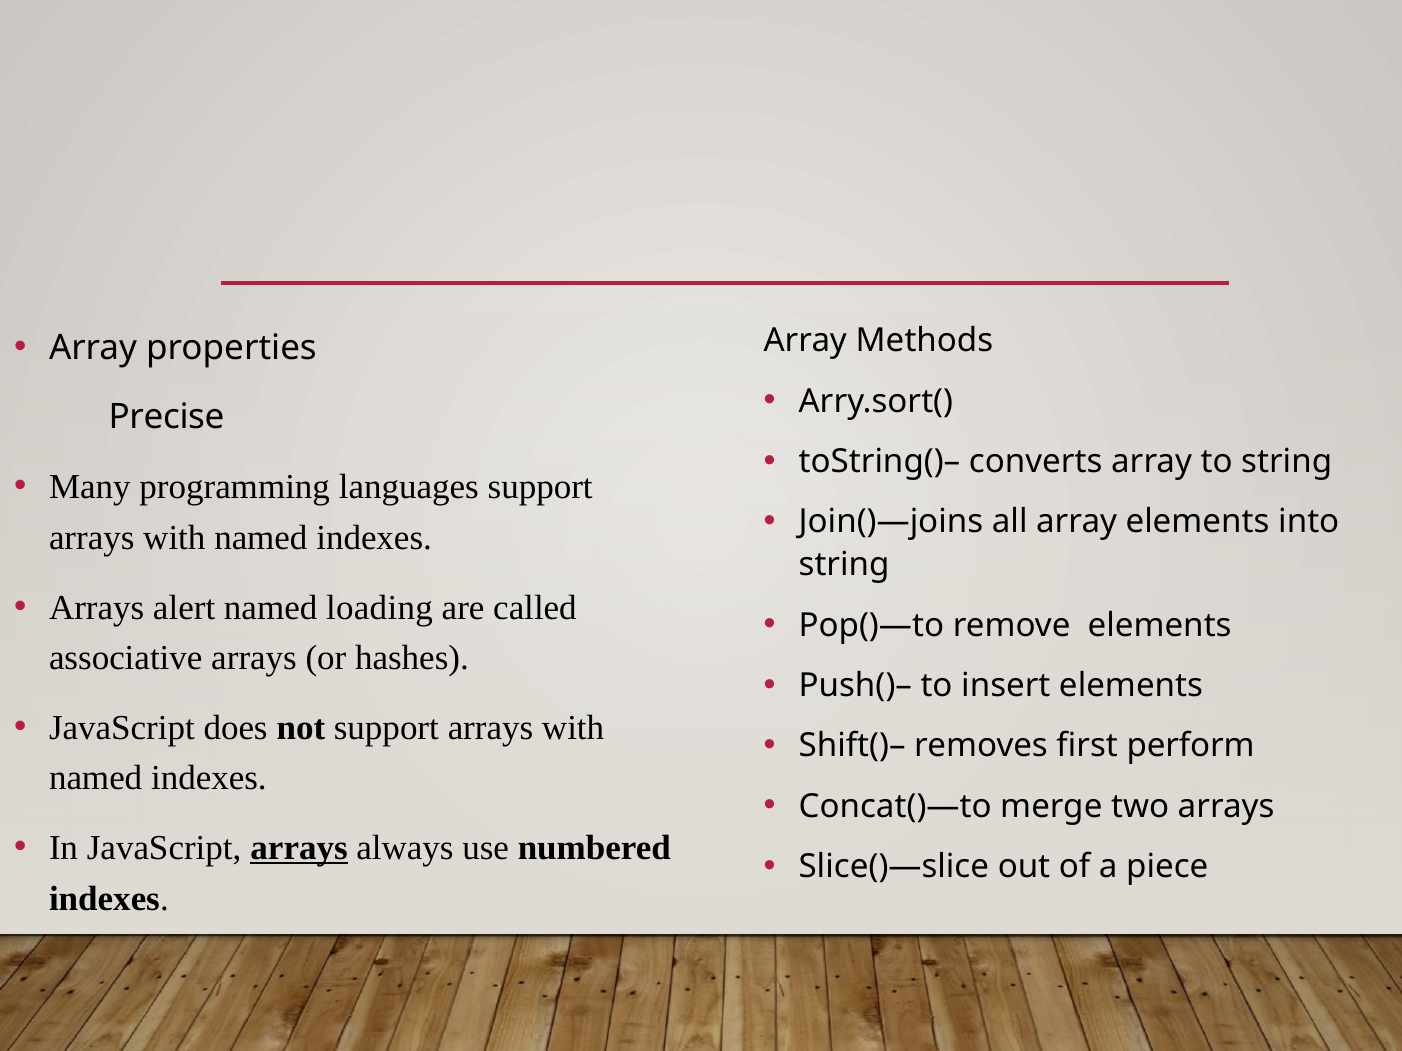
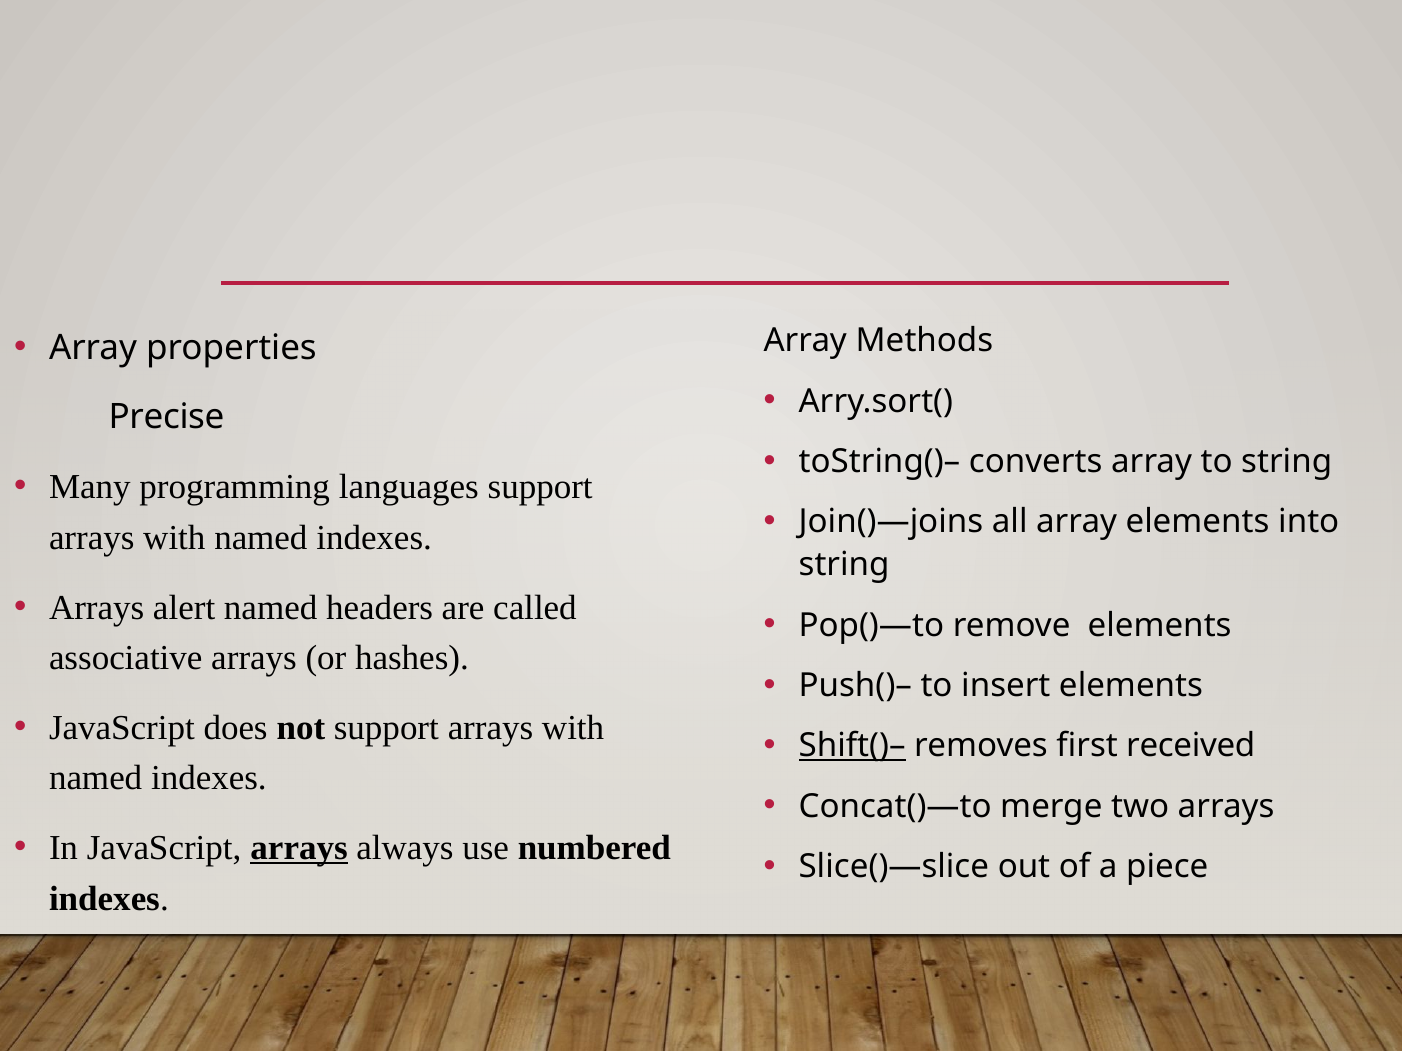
loading: loading -> headers (380, 608)
Shift()– underline: none -> present (852, 746)
perform: perform -> received (1191, 746)
